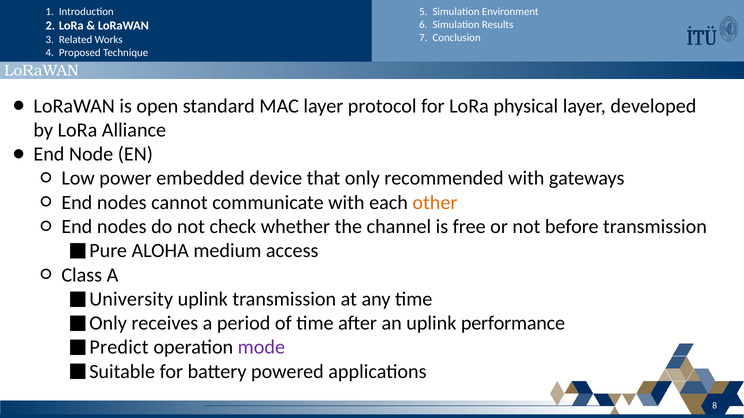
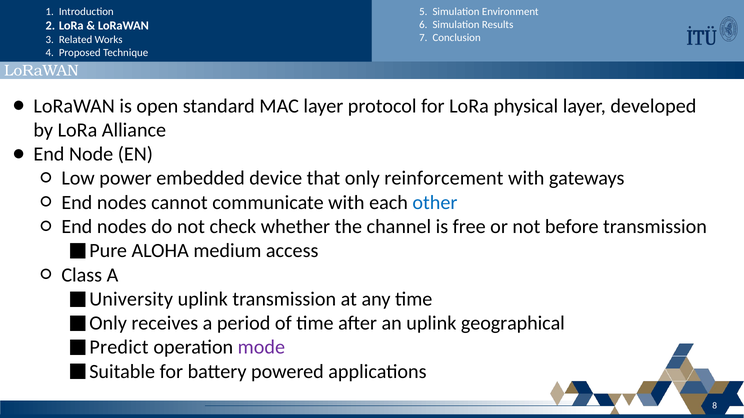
recommended: recommended -> reinforcement (444, 179)
other colour: orange -> blue (435, 203)
performance: performance -> geographical (513, 324)
